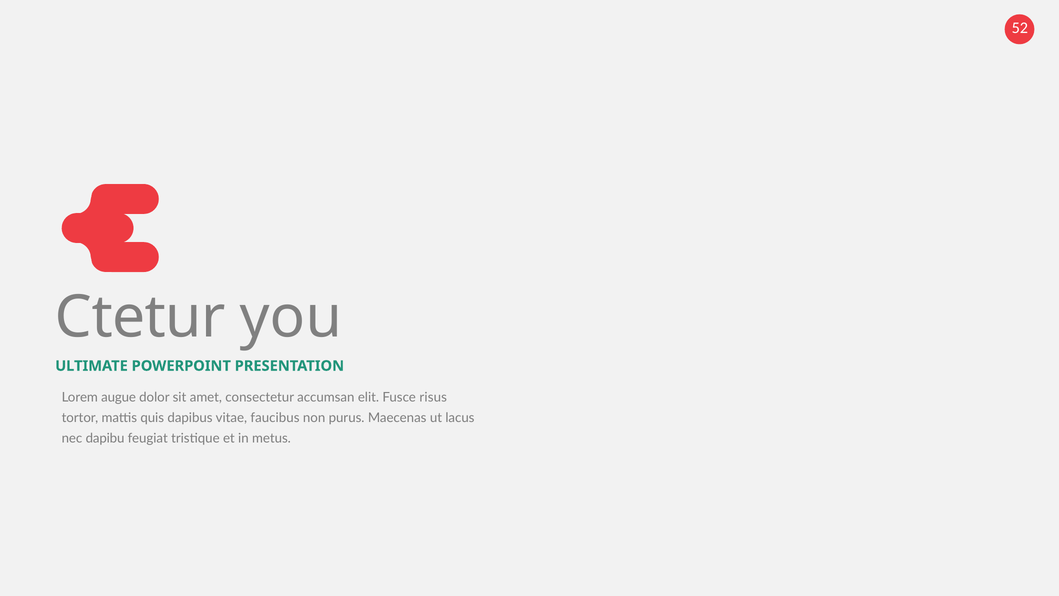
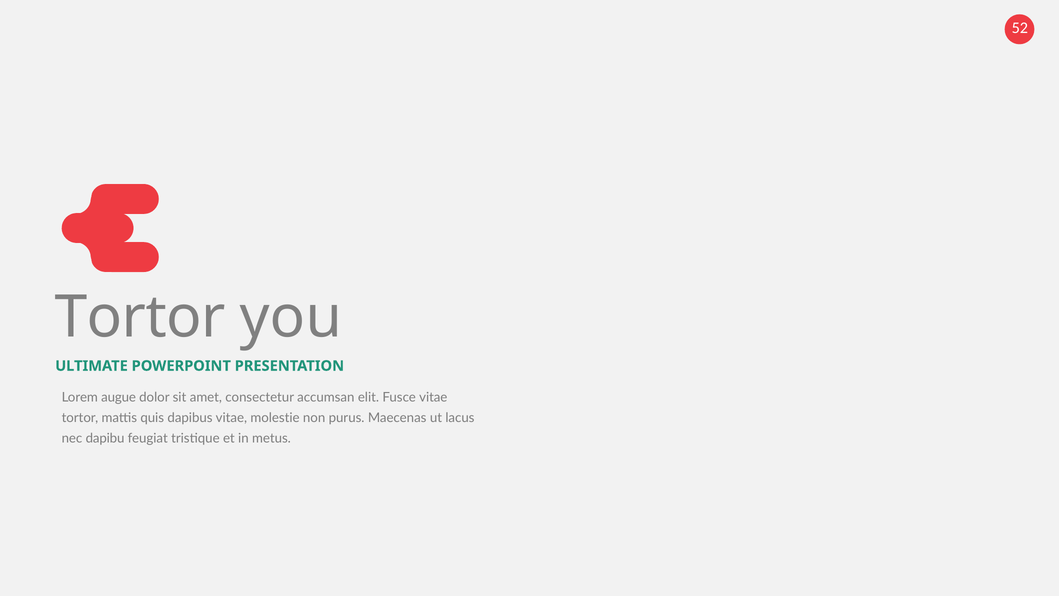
Ctetur: Ctetur -> Tortor (140, 317)
Fusce risus: risus -> vitae (433, 397)
faucibus: faucibus -> molestie (275, 418)
